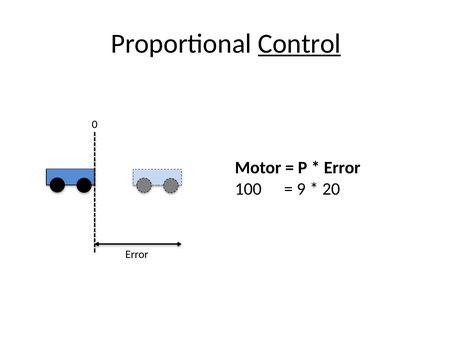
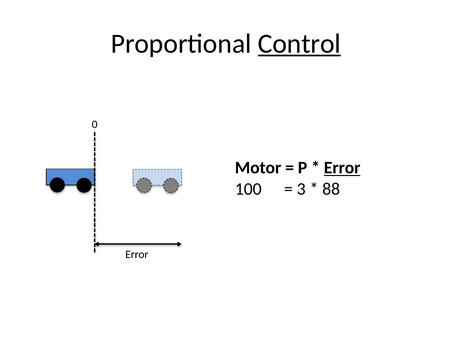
Error underline: none -> present (342, 168)
9: 9 -> 3 (301, 189)
20: 20 -> 88 (331, 189)
